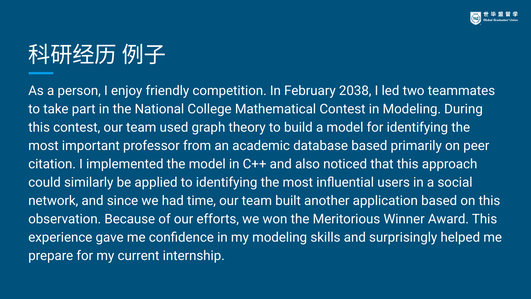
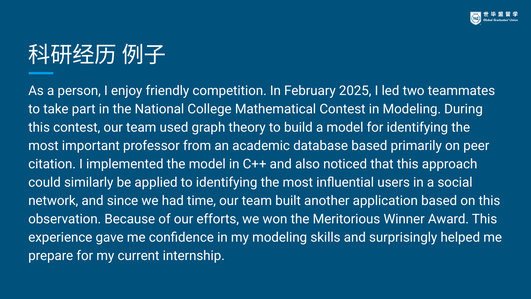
2038: 2038 -> 2025 (355, 91)
